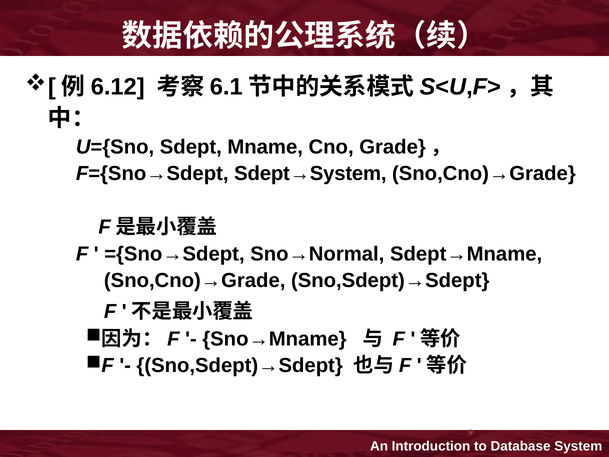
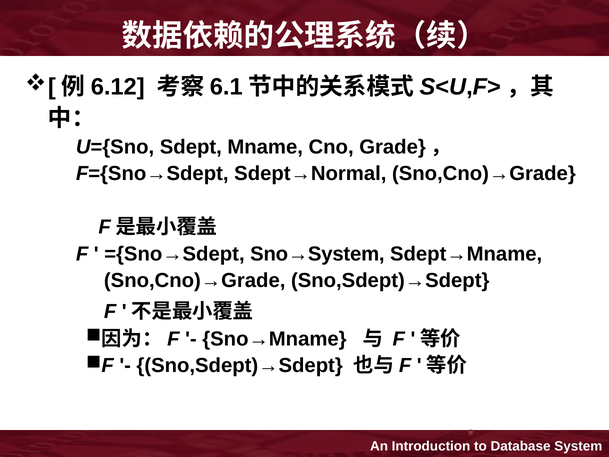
Sdept→System: Sdept→System -> Sdept→Normal (310, 174)
Sno→Normal: Sno→Normal -> Sno→System (317, 254)
